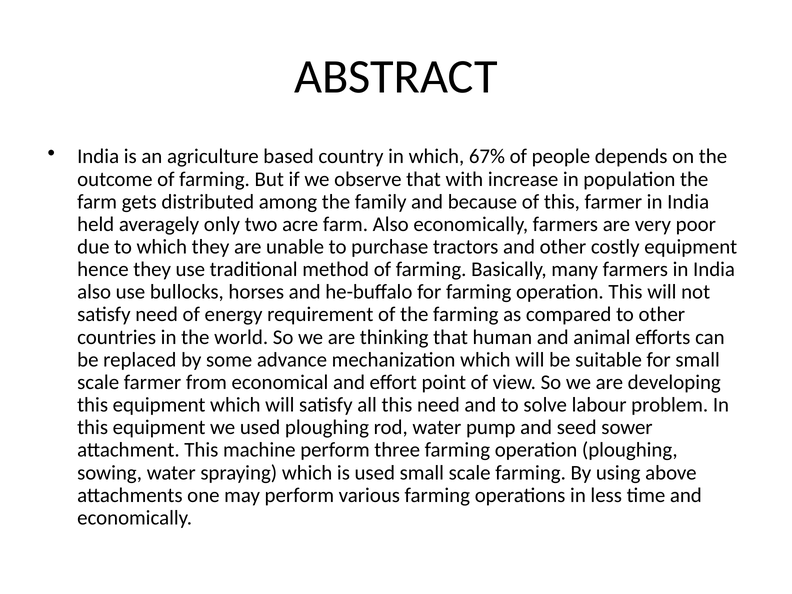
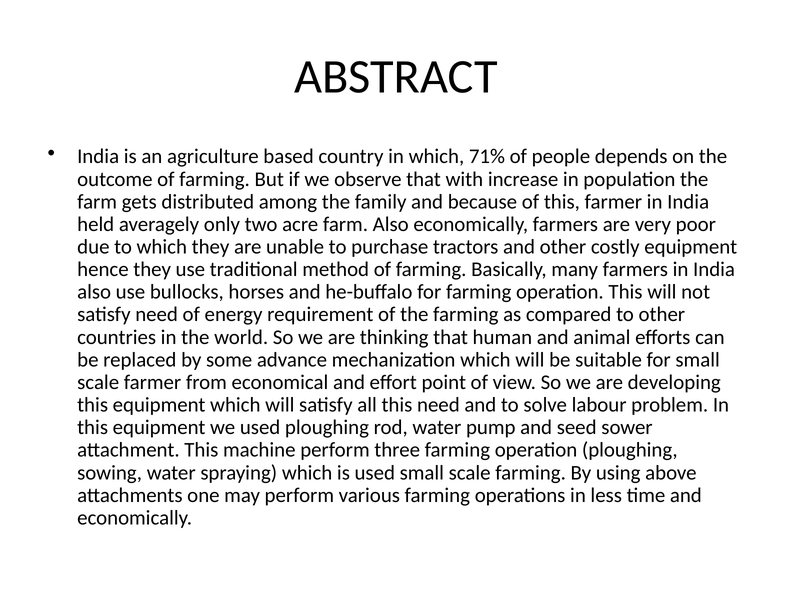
67%: 67% -> 71% (487, 157)
